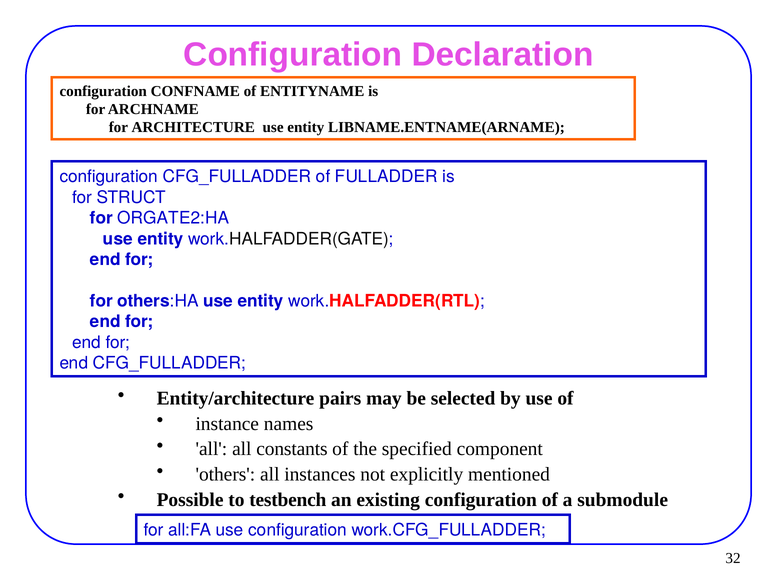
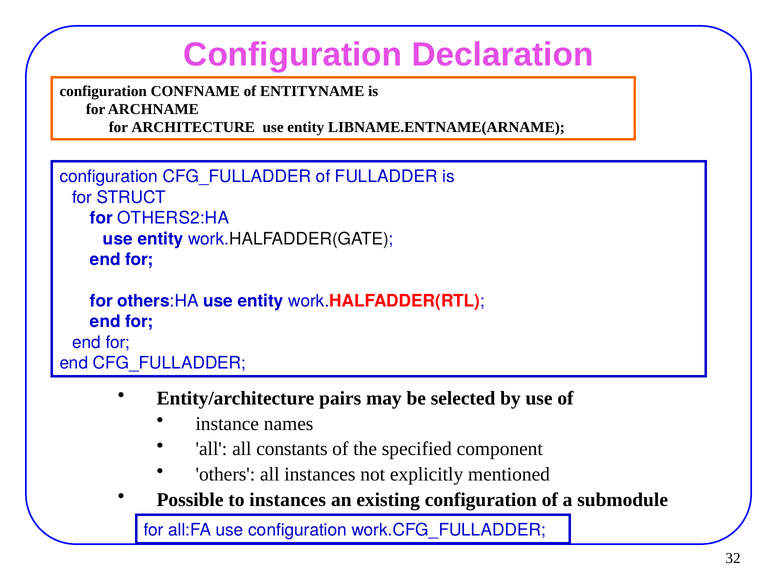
ORGATE2:HA: ORGATE2:HA -> OTHERS2:HA (173, 218)
to testbench: testbench -> instances (288, 499)
